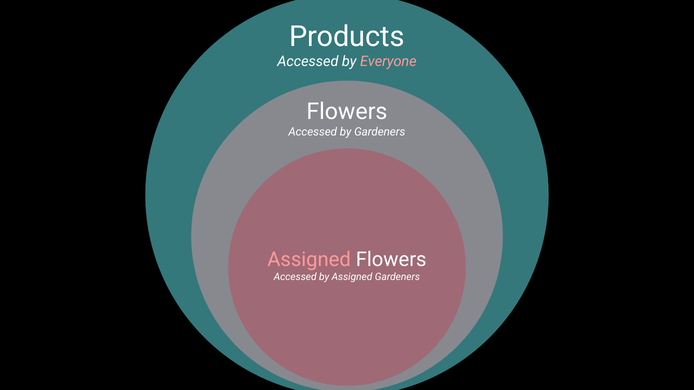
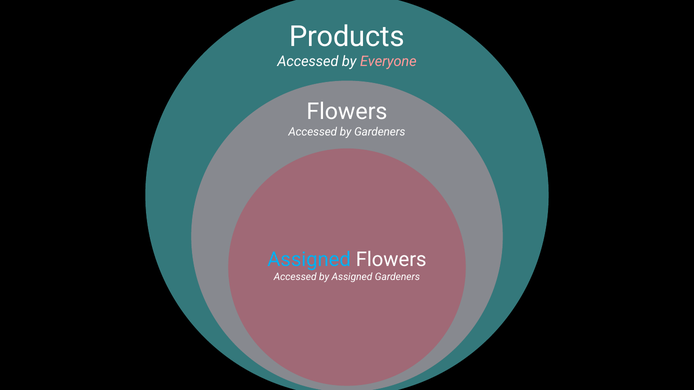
Assigned colour: pink -> light blue (309, 260)
